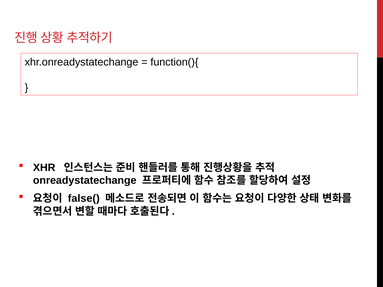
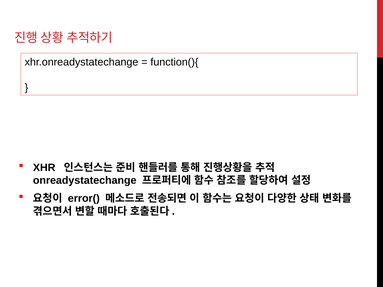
false(: false( -> error( (84, 199)
